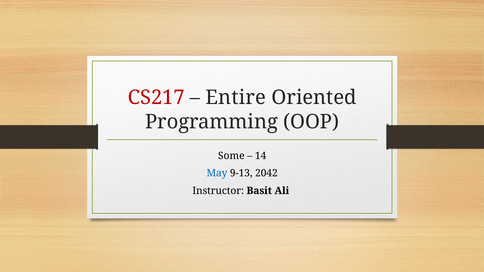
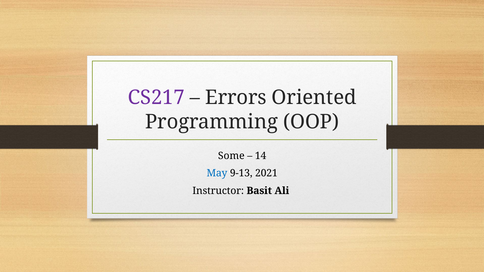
CS217 colour: red -> purple (156, 98)
Entire: Entire -> Errors (236, 98)
2042: 2042 -> 2021 (266, 173)
